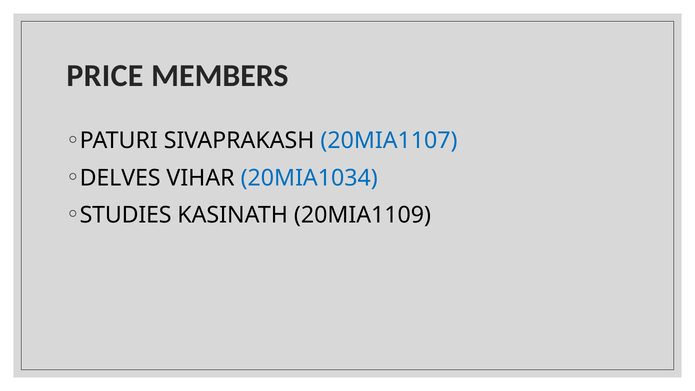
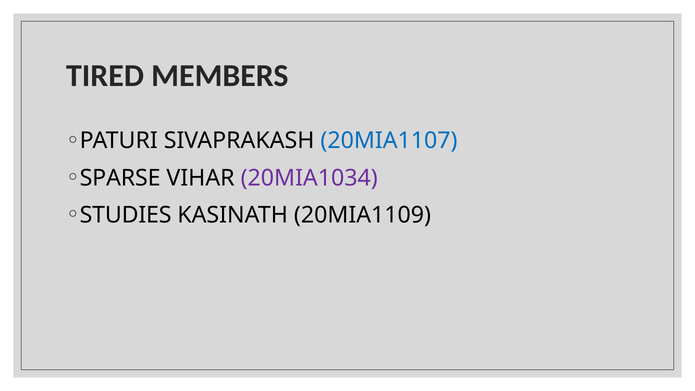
PRICE: PRICE -> TIRED (105, 76)
DELVES: DELVES -> SPARSE (120, 178)
20MIA1034 colour: blue -> purple (309, 178)
